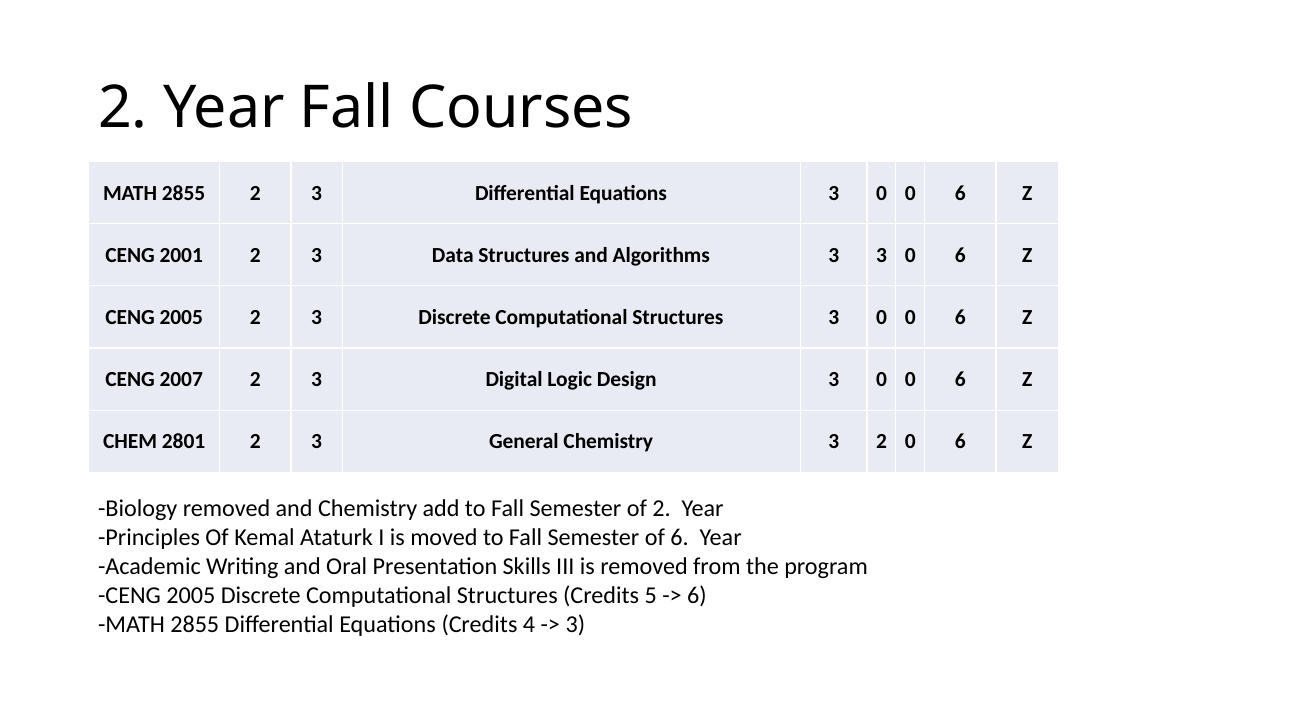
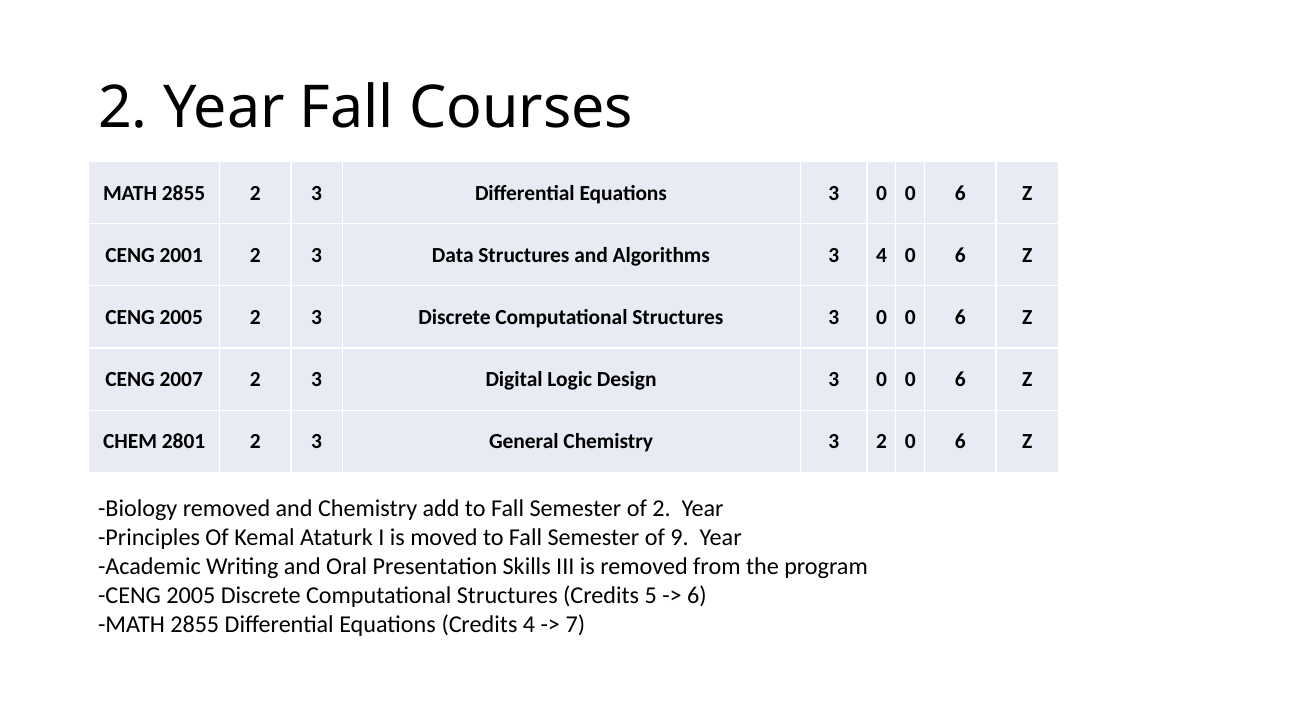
3 3: 3 -> 4 (882, 255)
of 6: 6 -> 9 (680, 537)
3: 3 -> 7 (575, 624)
